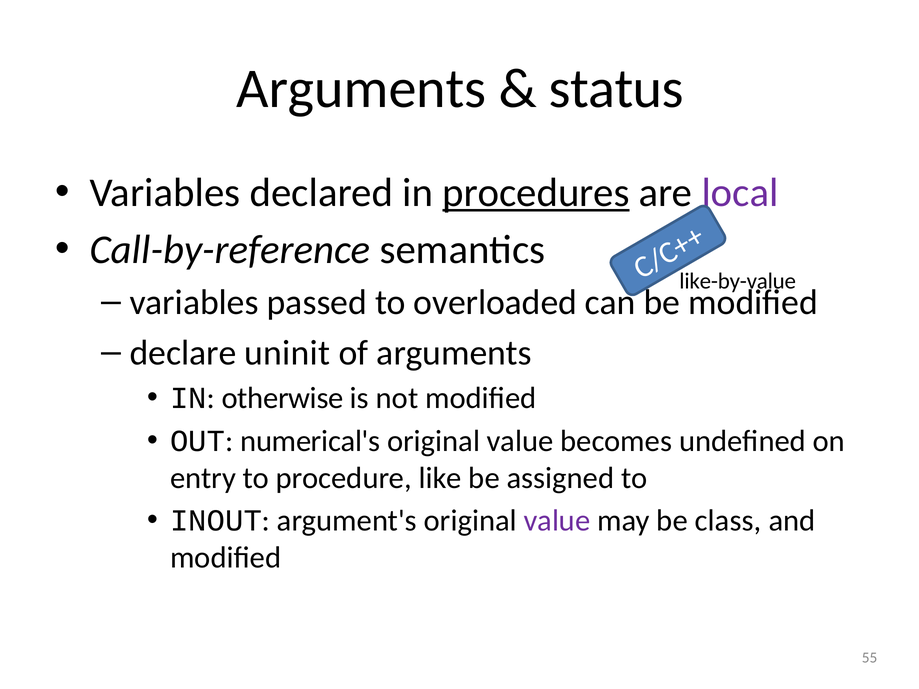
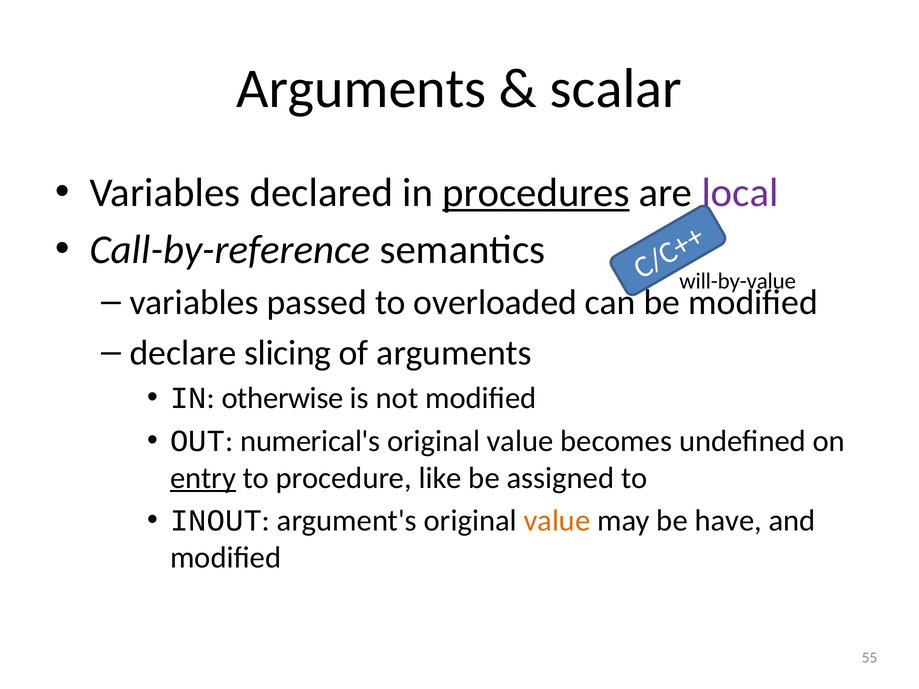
status: status -> scalar (616, 89)
like-by-value: like-by-value -> will-by-value (738, 281)
uninit: uninit -> slicing (288, 353)
entry underline: none -> present (203, 478)
value colour: purple -> orange (557, 521)
class: class -> have (728, 521)
